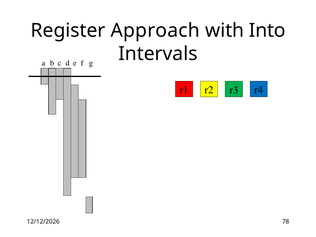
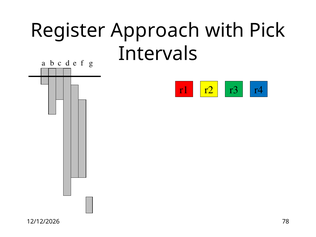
Into: Into -> Pick (267, 31)
